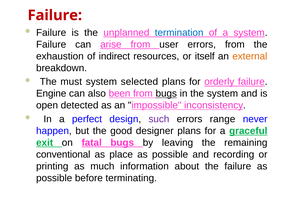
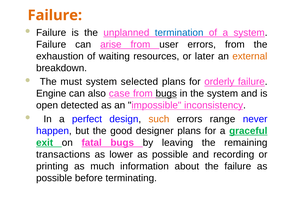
Failure colour: red -> orange (55, 15)
indirect: indirect -> waiting (114, 56)
itself: itself -> later (205, 56)
been: been -> case (119, 94)
such colour: purple -> orange (159, 119)
conventional: conventional -> transactions (63, 155)
place: place -> lower (121, 155)
